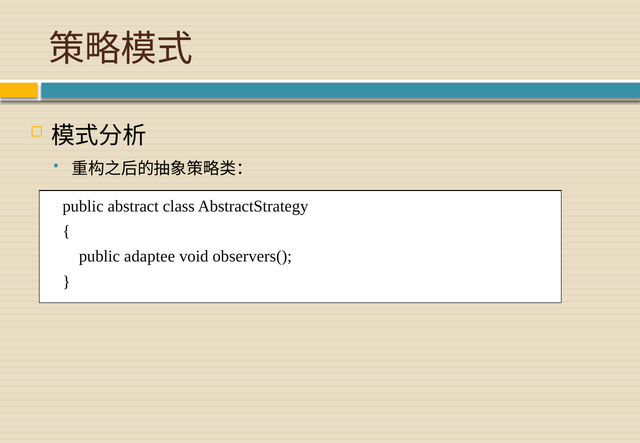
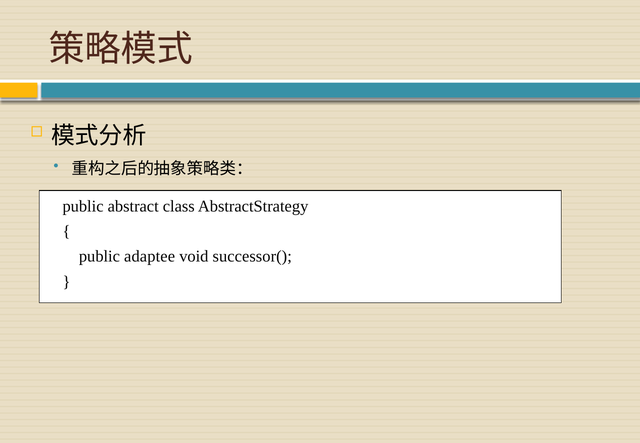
observers(: observers( -> successor( (252, 257)
